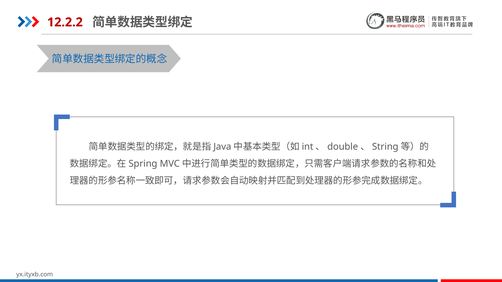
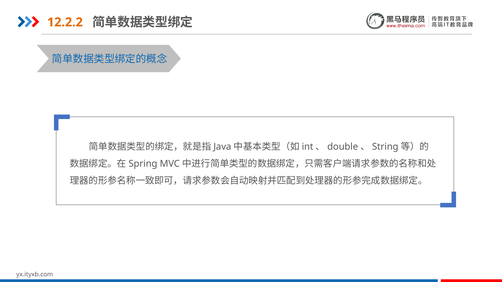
12.2.2 colour: red -> orange (65, 22)
